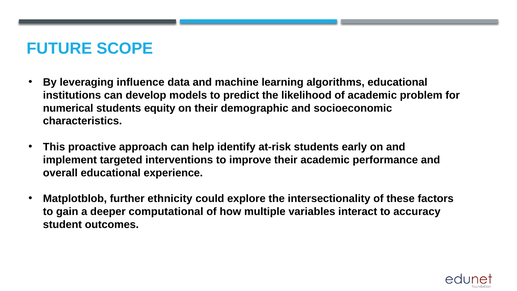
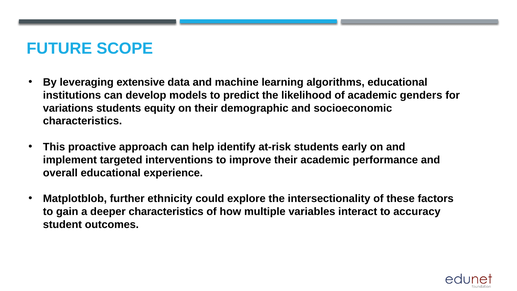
influence: influence -> extensive (141, 82)
problem: problem -> genders (421, 95)
numerical: numerical -> variations (68, 108)
deeper computational: computational -> characteristics (166, 211)
